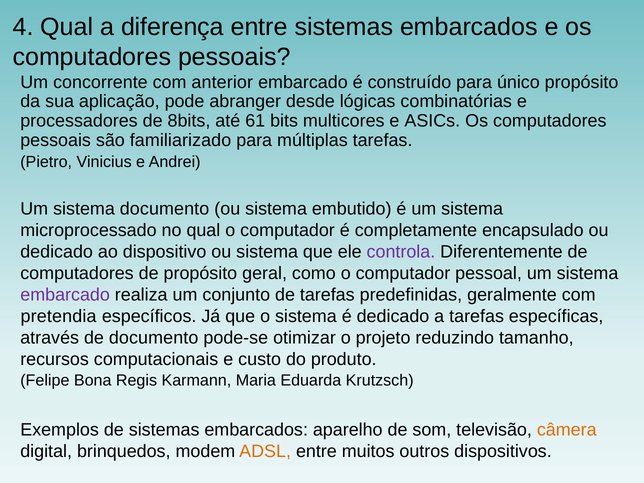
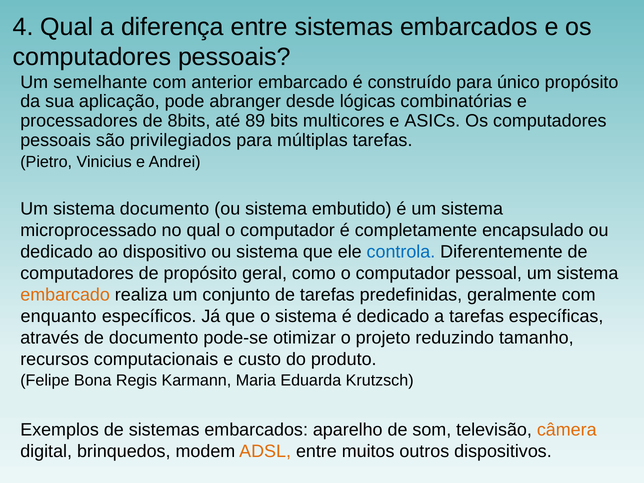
concorrente: concorrente -> semelhante (100, 82)
61: 61 -> 89 (255, 121)
familiarizado: familiarizado -> privilegiados (180, 140)
controla colour: purple -> blue (401, 252)
embarcado colour: purple -> orange (65, 295)
pretendia: pretendia -> enquanto (59, 316)
